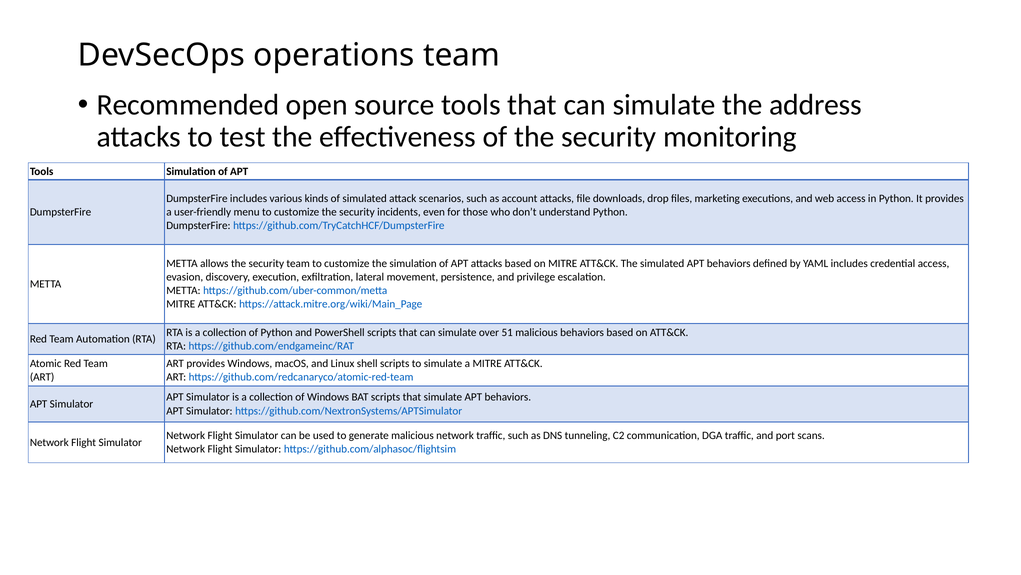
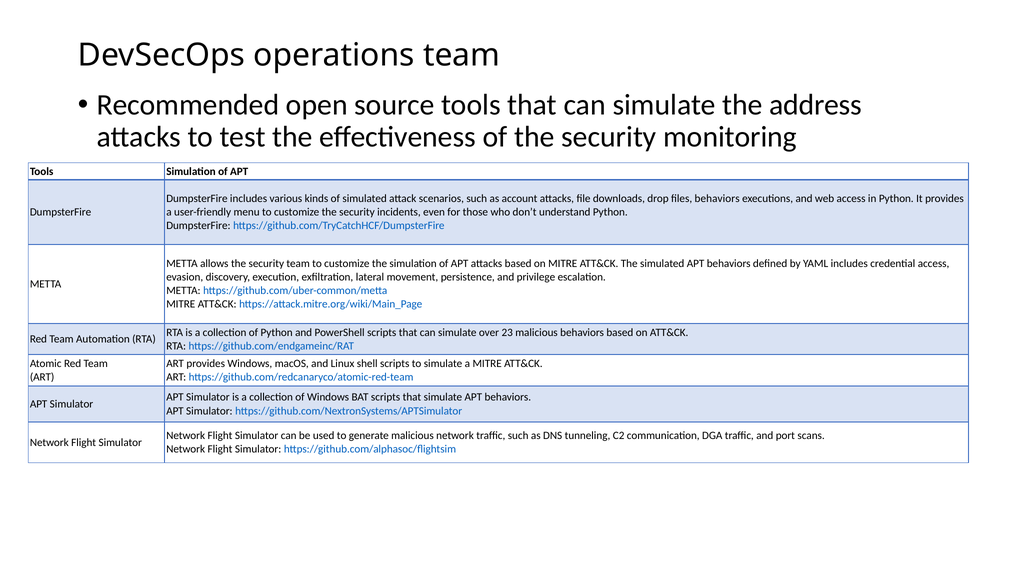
files marketing: marketing -> behaviors (717, 198)
51: 51 -> 23 (507, 332)
